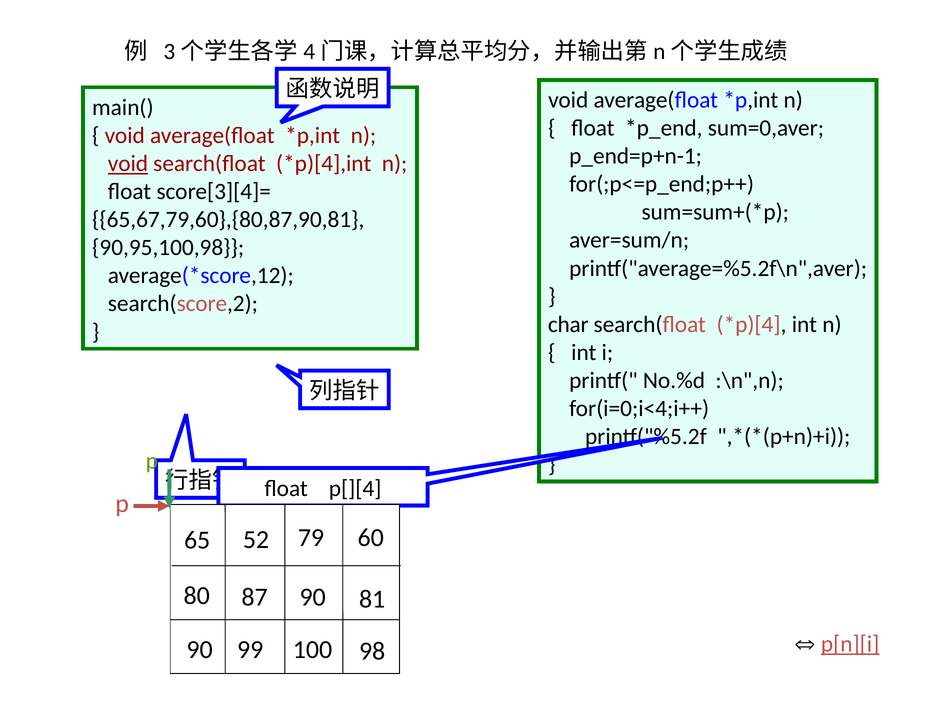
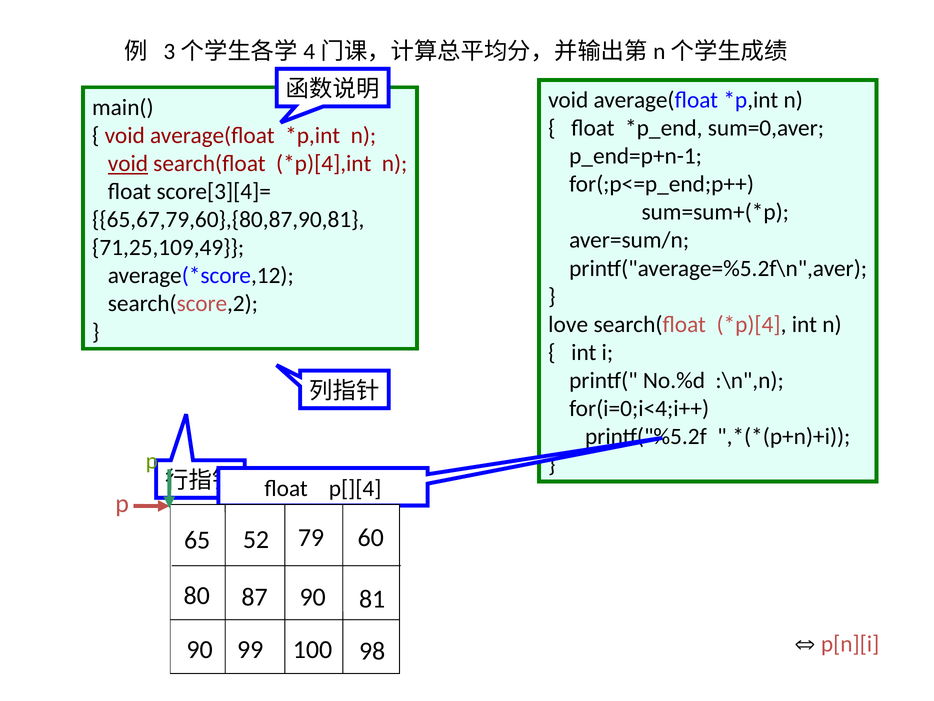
90,95,100,98: 90,95,100,98 -> 71,25,109,49 (168, 248)
char: char -> love (568, 324)
p[n][i underline: present -> none (850, 644)
